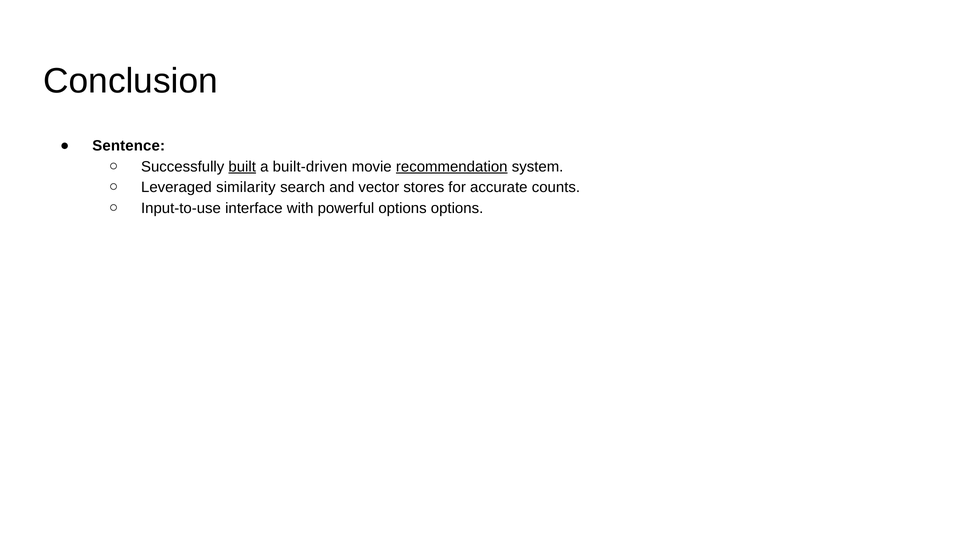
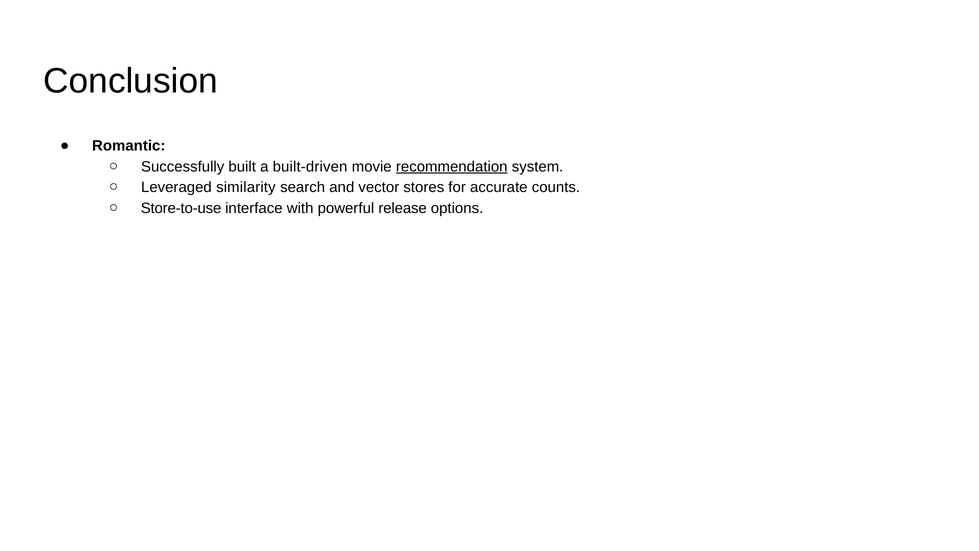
Sentence: Sentence -> Romantic (129, 146)
built underline: present -> none (242, 167)
Input-to-use: Input-to-use -> Store-to-use (181, 208)
powerful options: options -> release (403, 208)
